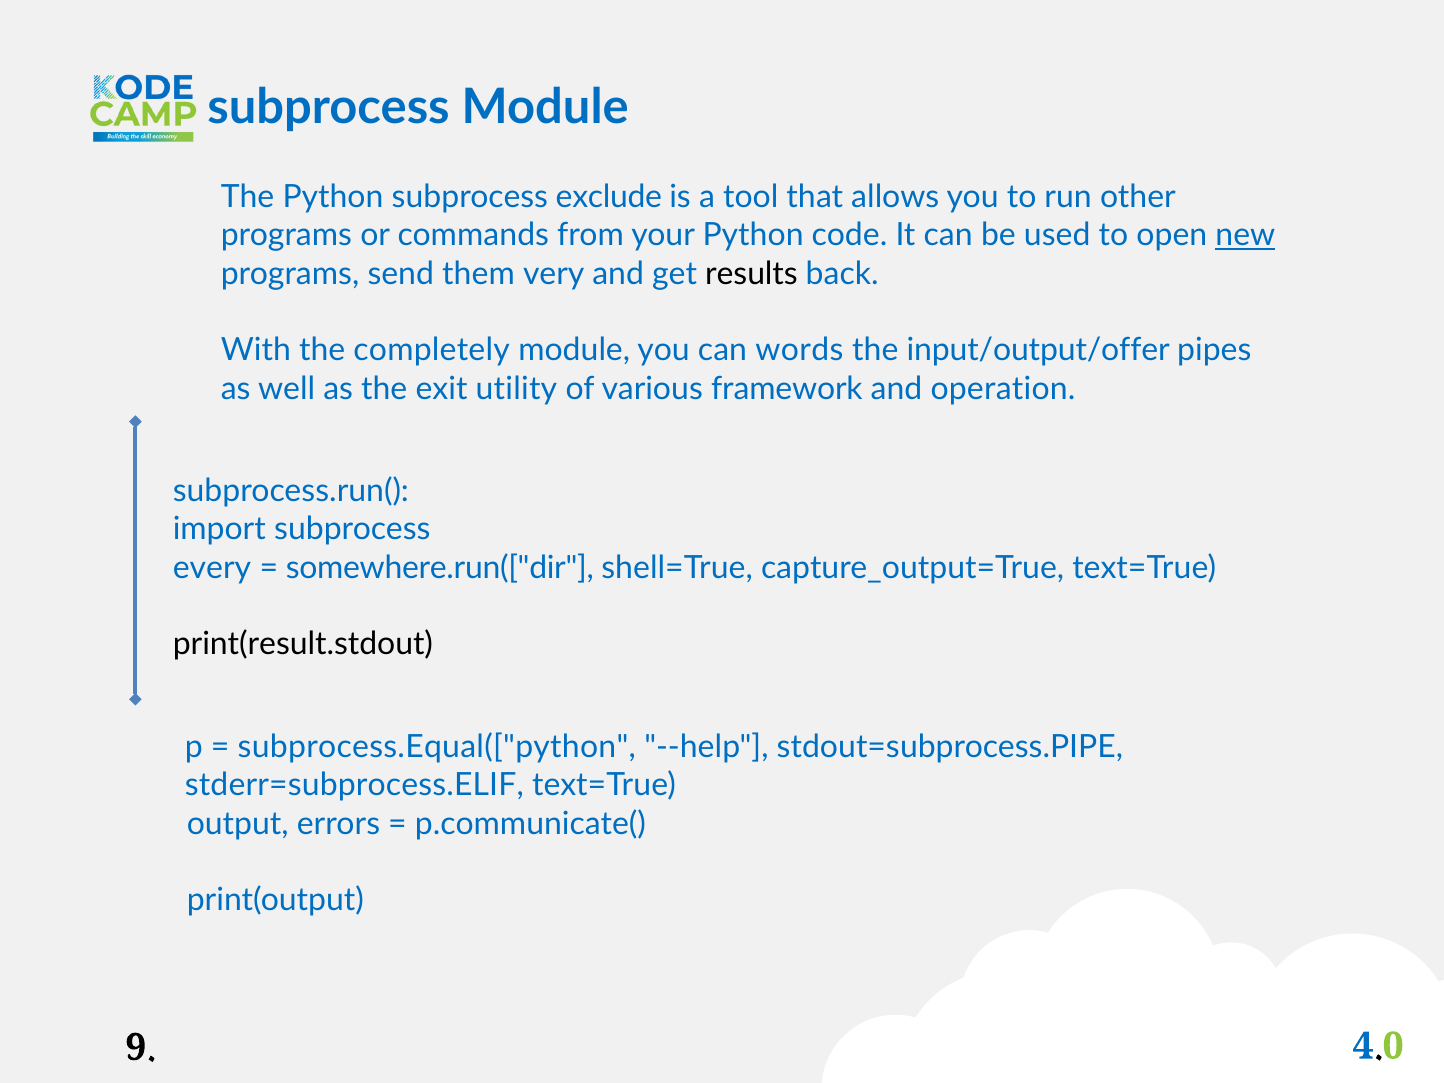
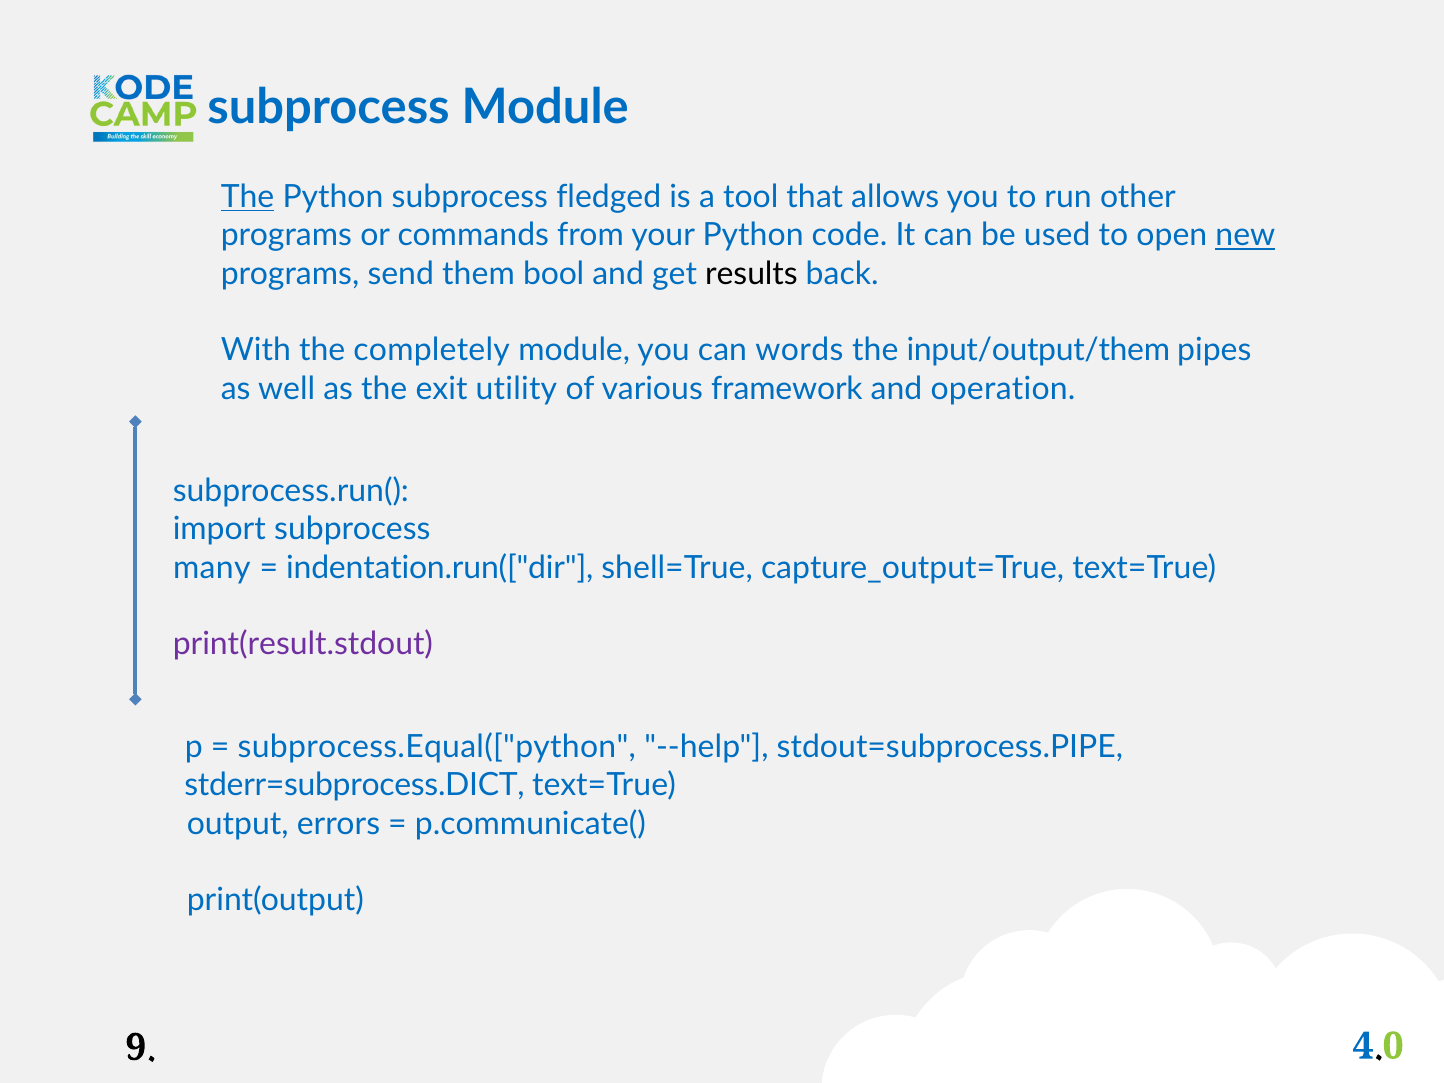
The underline: none -> present (248, 197)
exclude: exclude -> fledged (609, 197)
very: very -> bool (554, 273)
input/output/offer: input/output/offer -> input/output/them (1038, 350)
every: every -> many (212, 568)
somewhere.run(["dir: somewhere.run(["dir -> indentation.run(["dir (440, 568)
print(result.stdout colour: black -> purple (303, 644)
stderr=subprocess.ELIF: stderr=subprocess.ELIF -> stderr=subprocess.DICT (355, 785)
